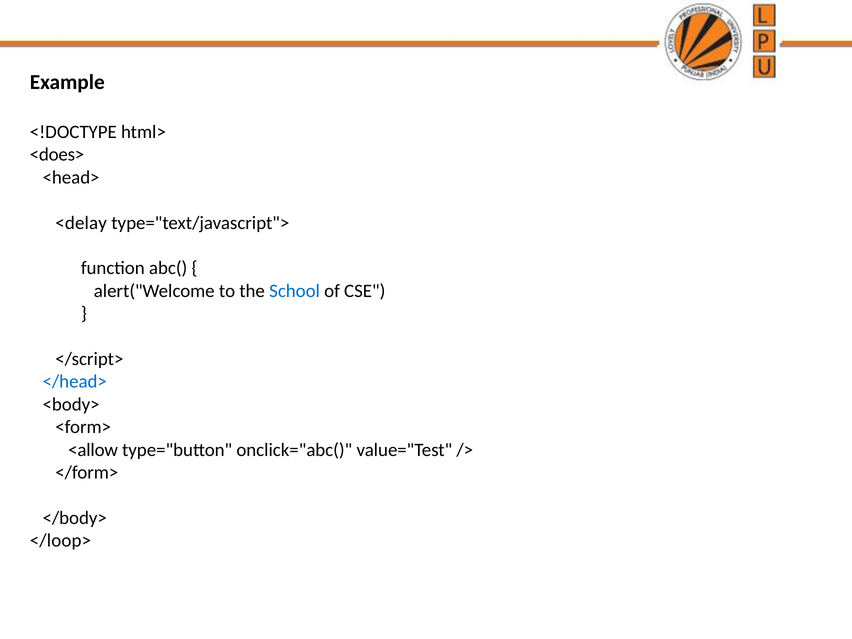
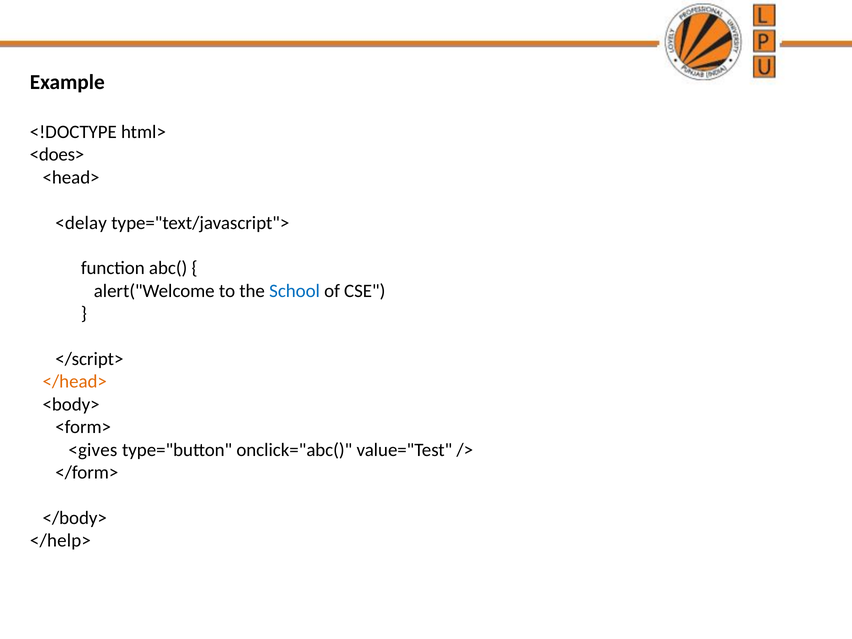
</head> colour: blue -> orange (75, 382)
<allow: <allow -> <gives (93, 450)
</loop>: </loop> -> </help> (60, 541)
